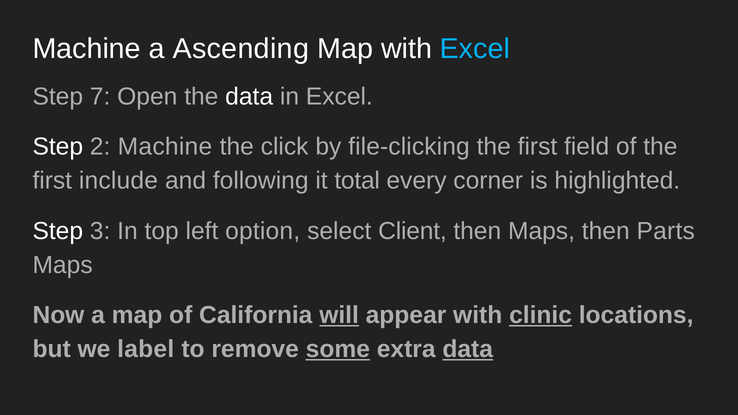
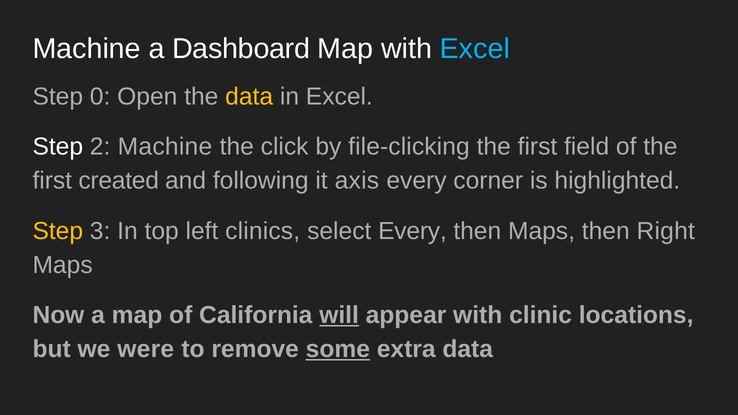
Ascending: Ascending -> Dashboard (241, 49)
7: 7 -> 0 (100, 97)
data colour: white -> yellow (249, 97)
include: include -> created (119, 181)
total: total -> axis (357, 181)
Step colour: white -> yellow (58, 231)
option: option -> clinics (263, 231)
select Client: Client -> Every (412, 231)
Parts: Parts -> Right (666, 231)
clinic underline: present -> none (541, 315)
label: label -> were (146, 349)
data underline: present -> none (468, 349)
